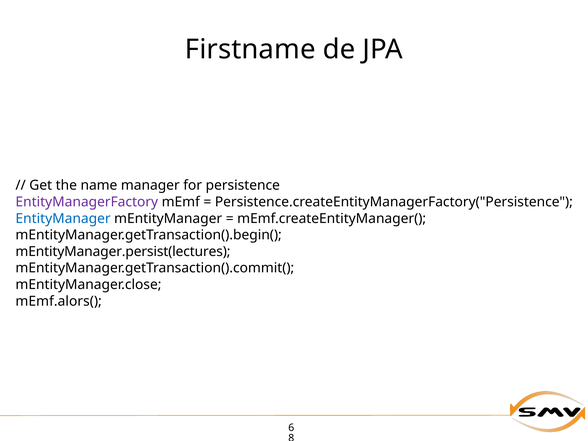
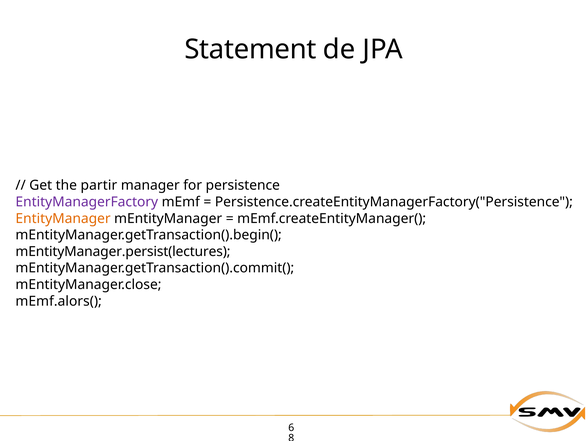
Firstname: Firstname -> Statement (250, 49)
name: name -> partir (99, 185)
EntityManager colour: blue -> orange (63, 218)
